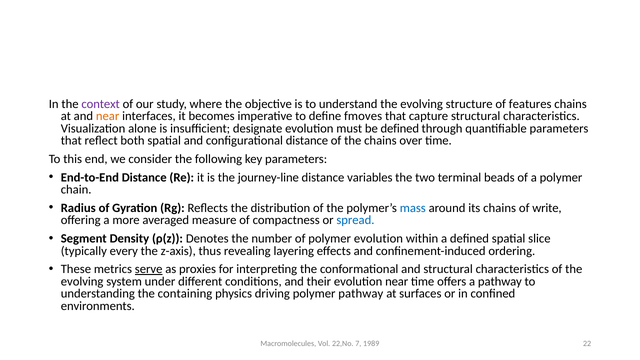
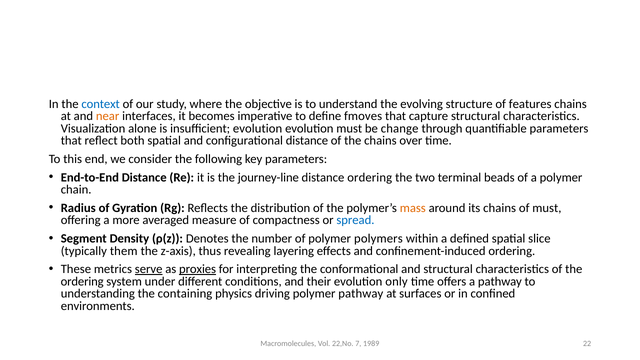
context colour: purple -> blue (101, 104)
insufficient designate: designate -> evolution (258, 129)
be defined: defined -> change (400, 129)
distance variables: variables -> ordering (370, 177)
mass colour: blue -> orange (413, 208)
of write: write -> must (547, 208)
polymer evolution: evolution -> polymers (378, 239)
every: every -> them (124, 251)
proxies underline: none -> present (198, 269)
evolving: evolving -> ordering (82, 281)
evolution near: near -> only (397, 281)
